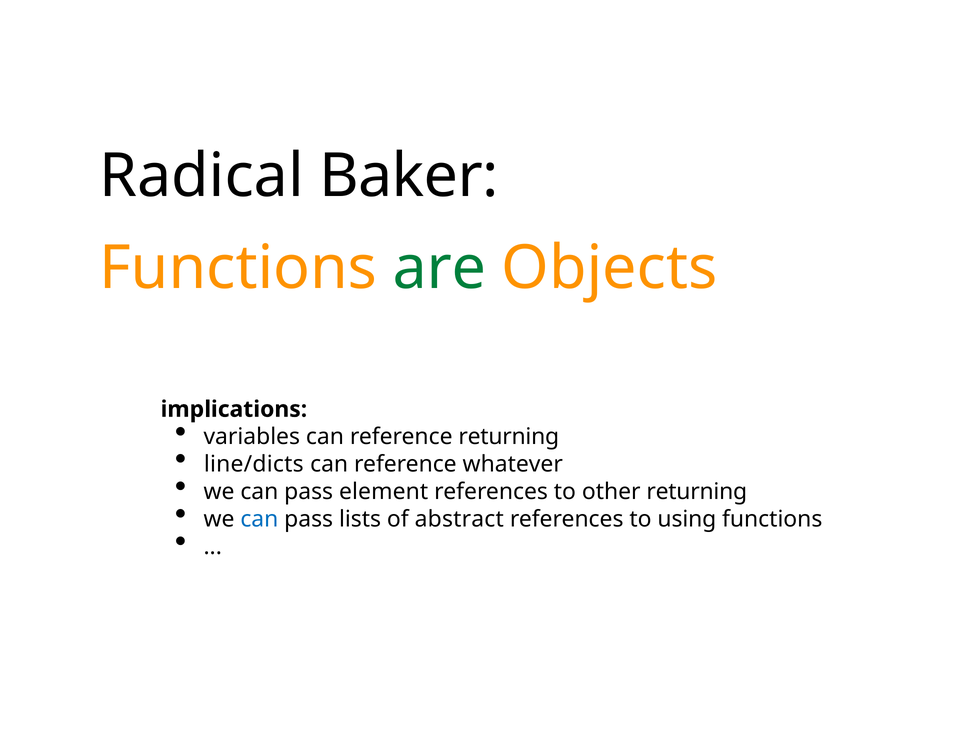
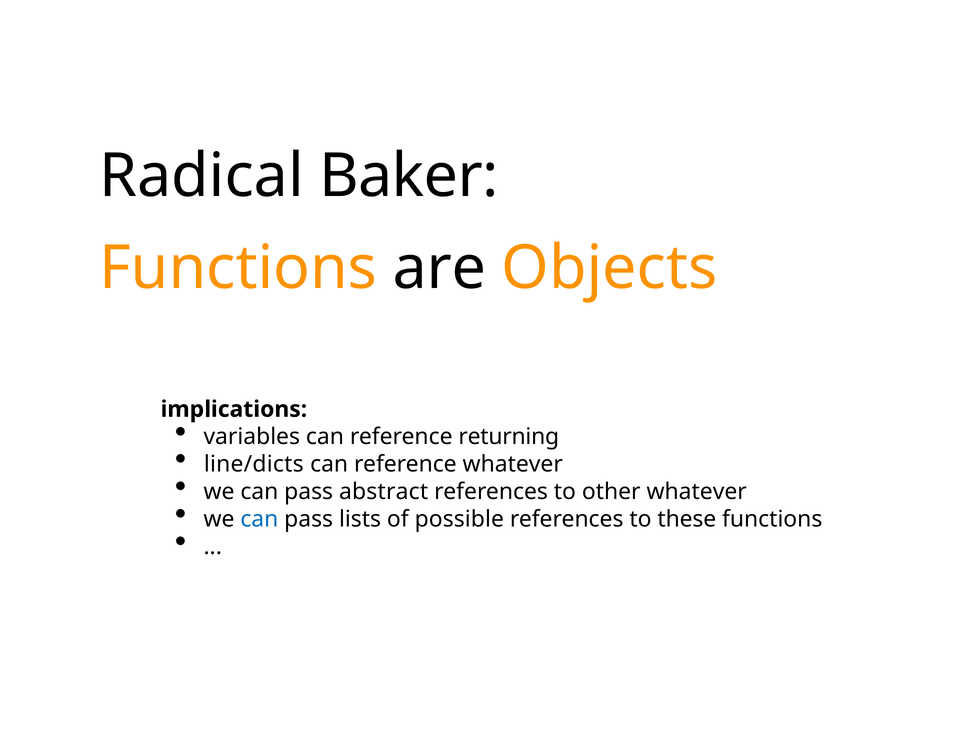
are colour: green -> black (439, 269)
element: element -> abstract (384, 492)
other returning: returning -> whatever (697, 492)
abstract: abstract -> possible (459, 520)
using: using -> these (687, 520)
